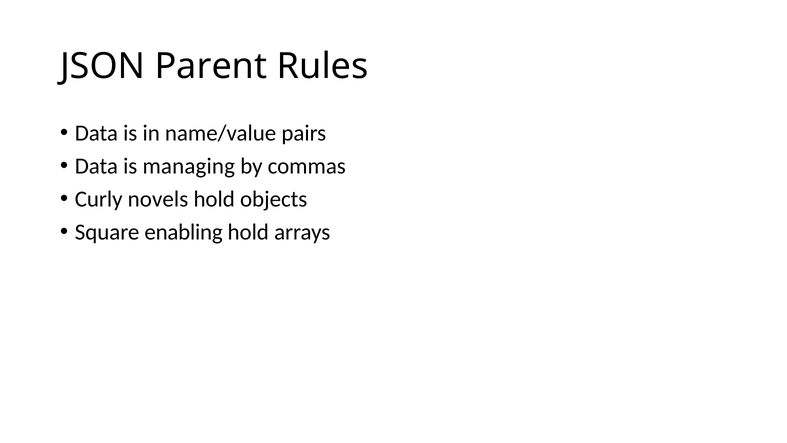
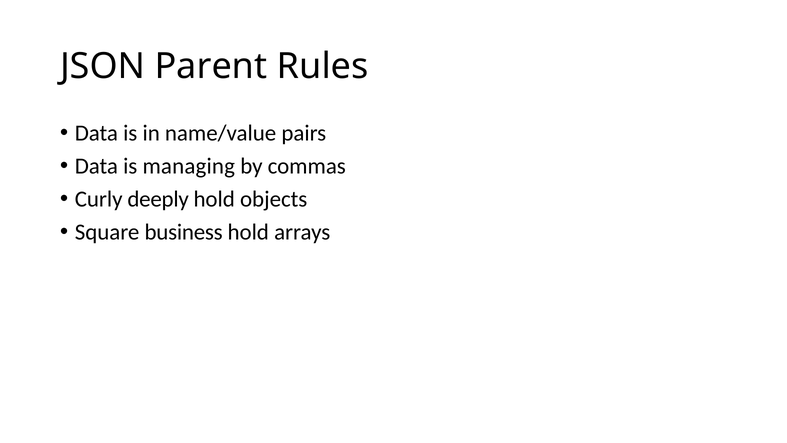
novels: novels -> deeply (158, 199)
enabling: enabling -> business (184, 232)
